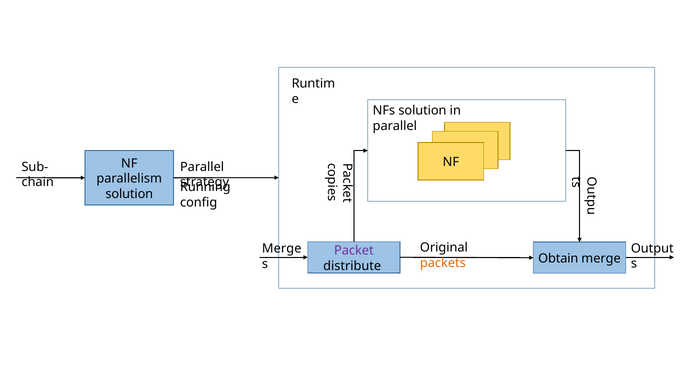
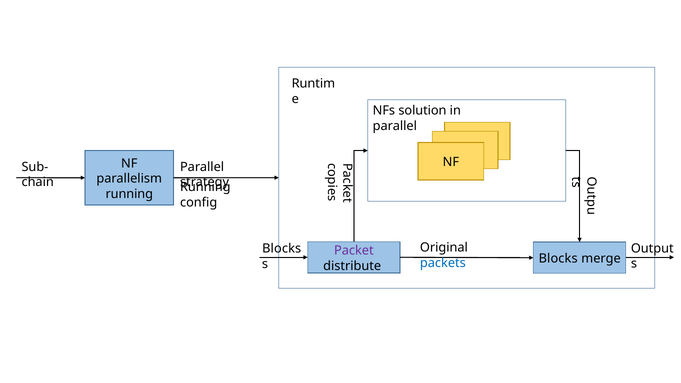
solution: solution -> running (129, 194)
Merge: Merge -> Blocks (282, 249)
Obtain: Obtain -> Blocks (558, 259)
packets colour: orange -> blue (443, 263)
